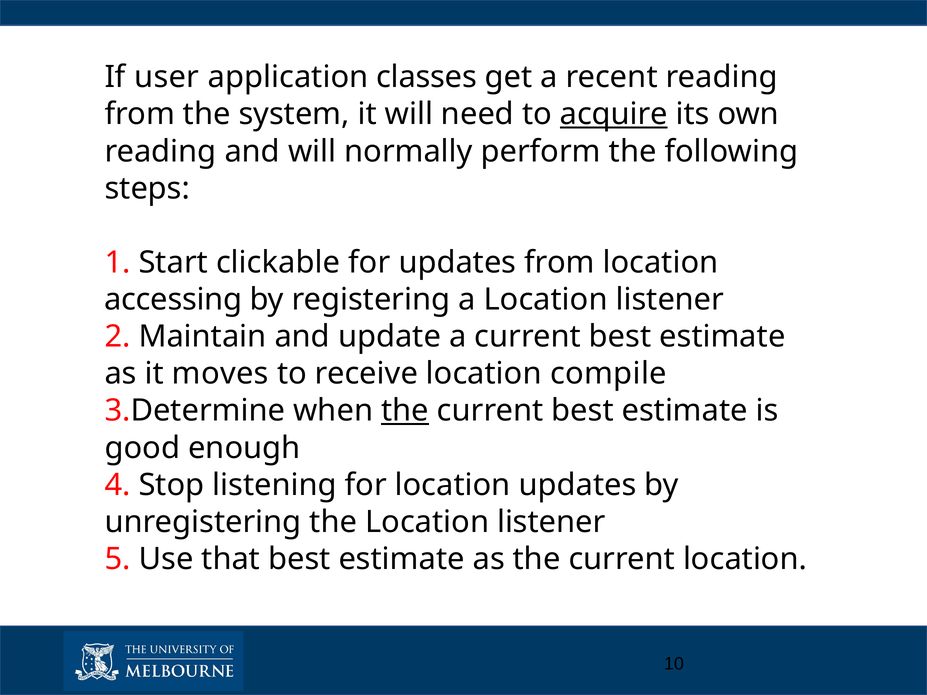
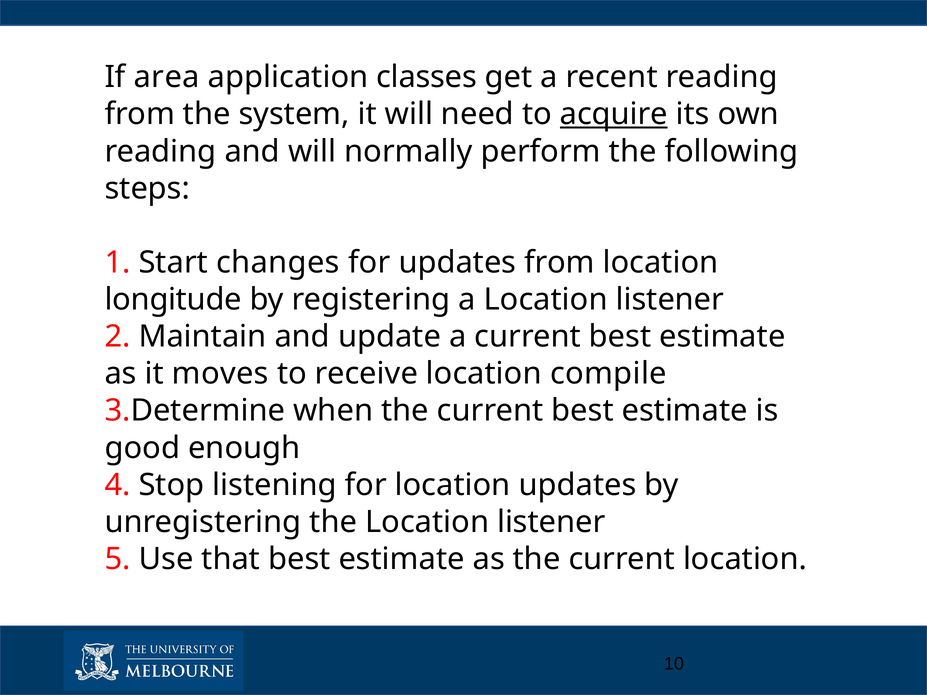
user: user -> area (167, 77)
clickable: clickable -> changes (278, 263)
accessing: accessing -> longitude (173, 300)
the underline: present -> none (405, 411)
